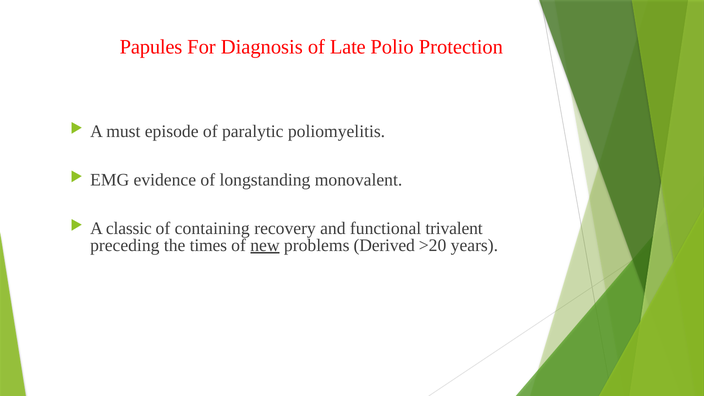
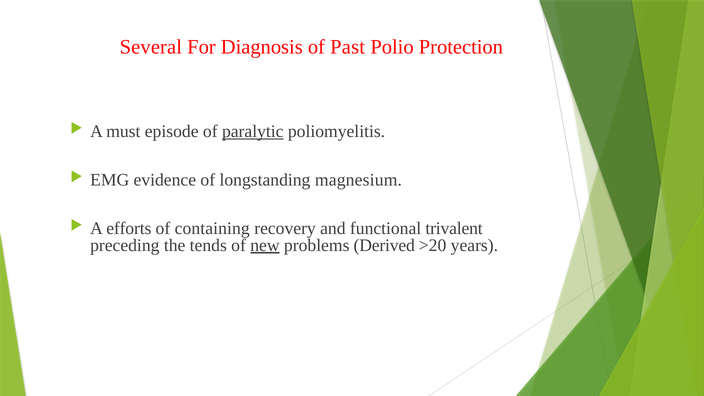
Papules: Papules -> Several (151, 47)
Late: Late -> Past (348, 47)
paralytic underline: none -> present (253, 131)
monovalent: monovalent -> magnesium (358, 180)
classic: classic -> efforts (129, 228)
times: times -> tends (208, 245)
